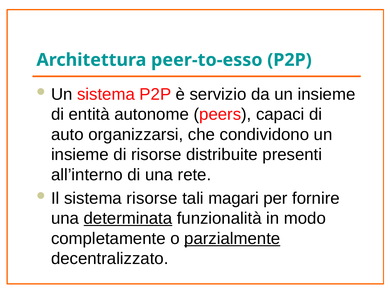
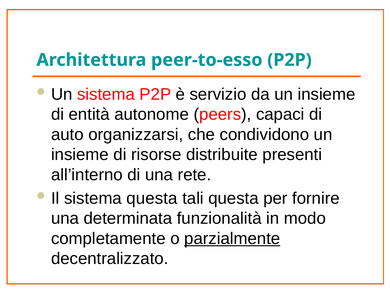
sistema risorse: risorse -> questa (152, 199)
tali magari: magari -> questa (234, 199)
determinata underline: present -> none (128, 219)
